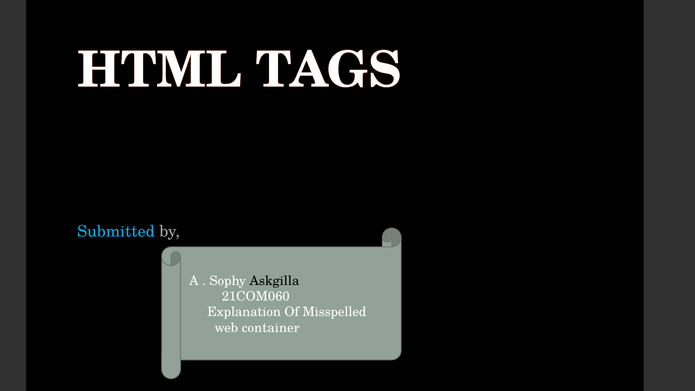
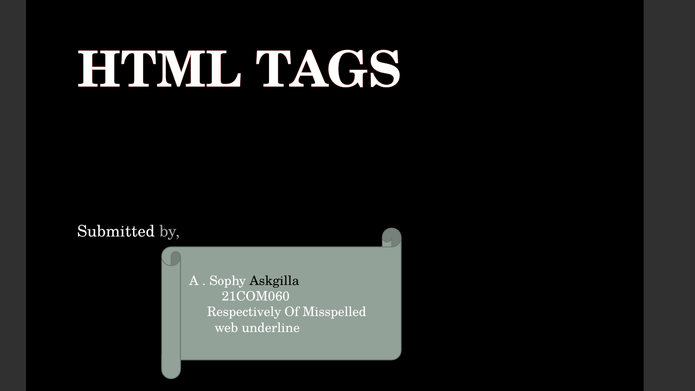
Submitted colour: light blue -> white (116, 231)
Explanation: Explanation -> Respectively (244, 312)
container: container -> underline (271, 328)
